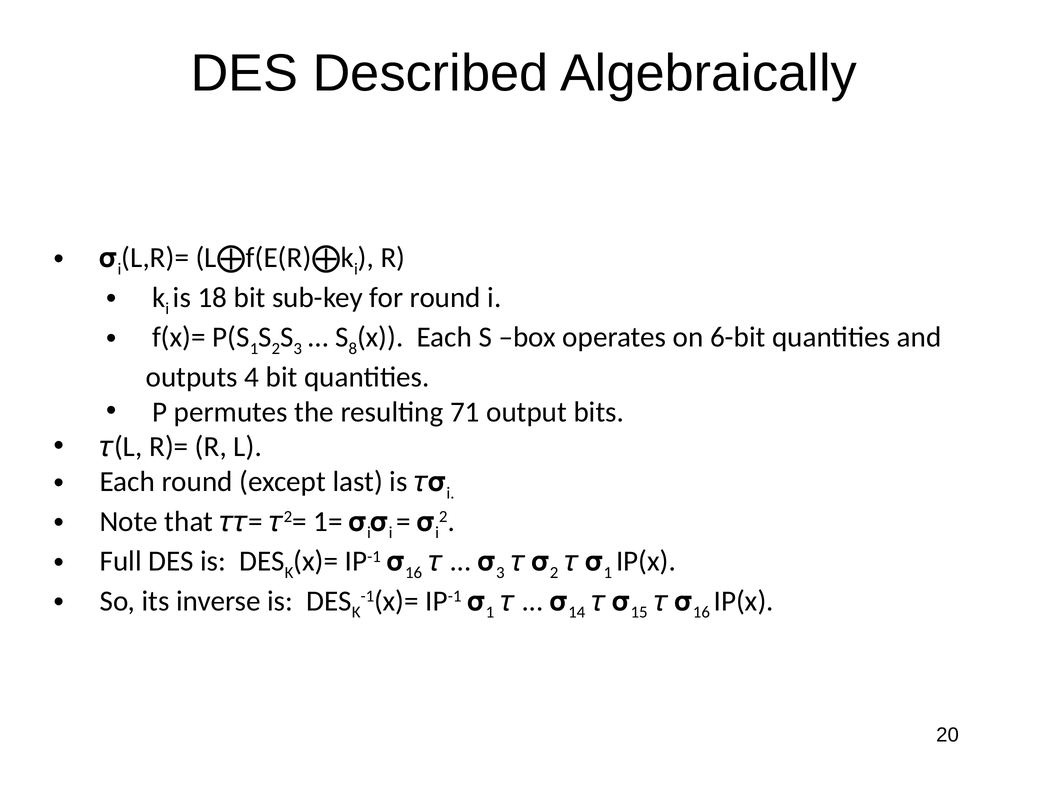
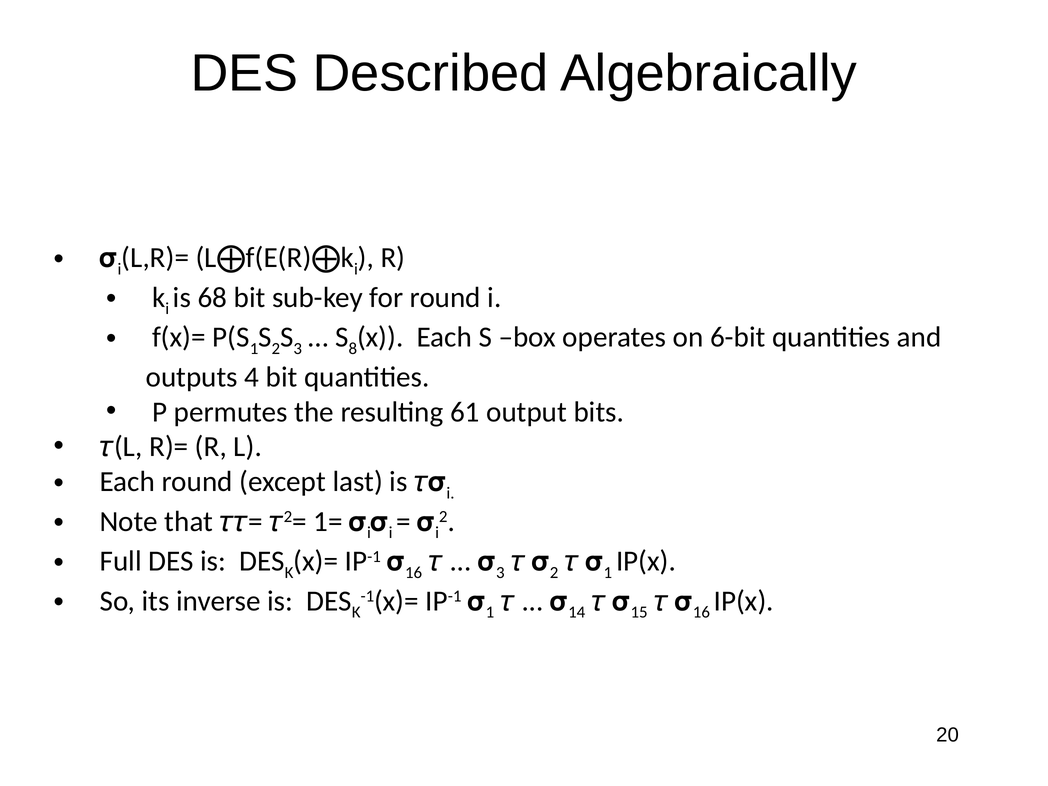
18: 18 -> 68 (212, 298)
71: 71 -> 61 (465, 412)
